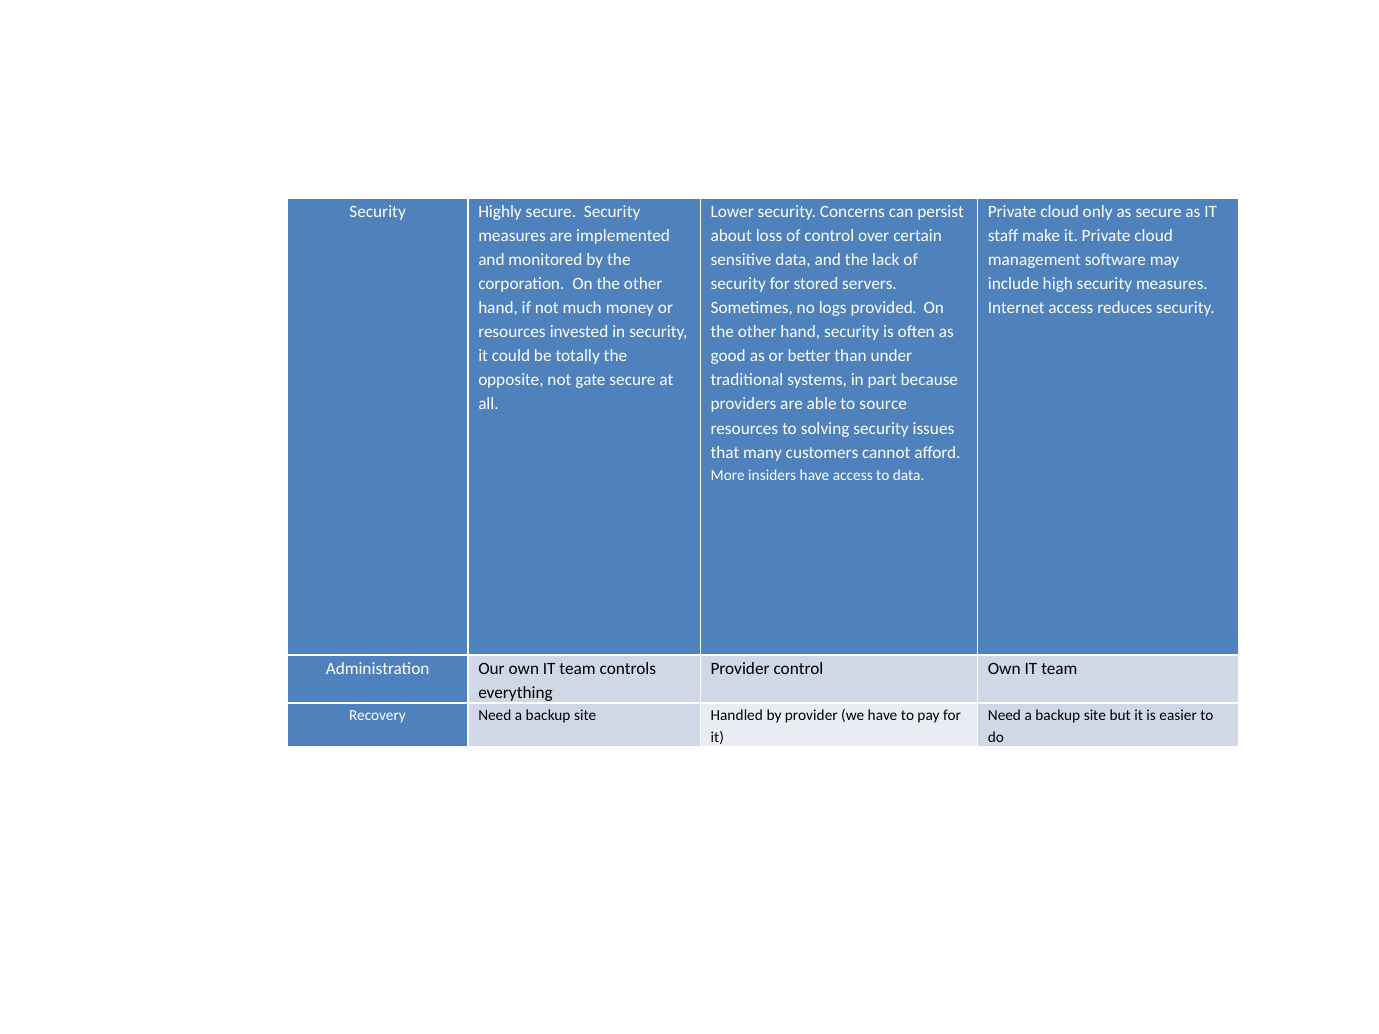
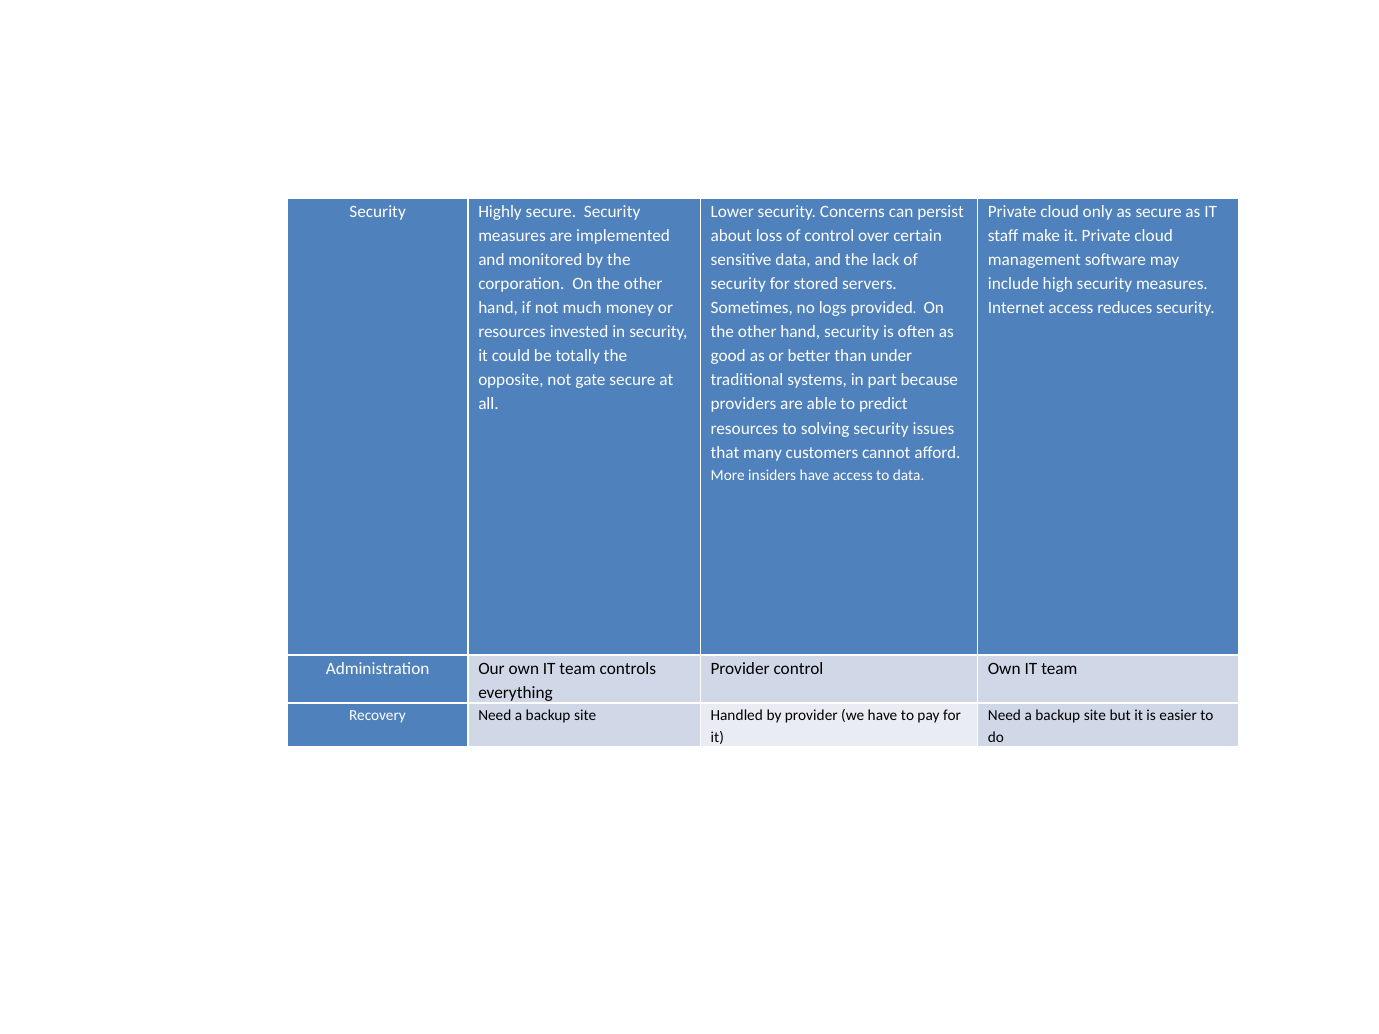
source: source -> predict (883, 404)
